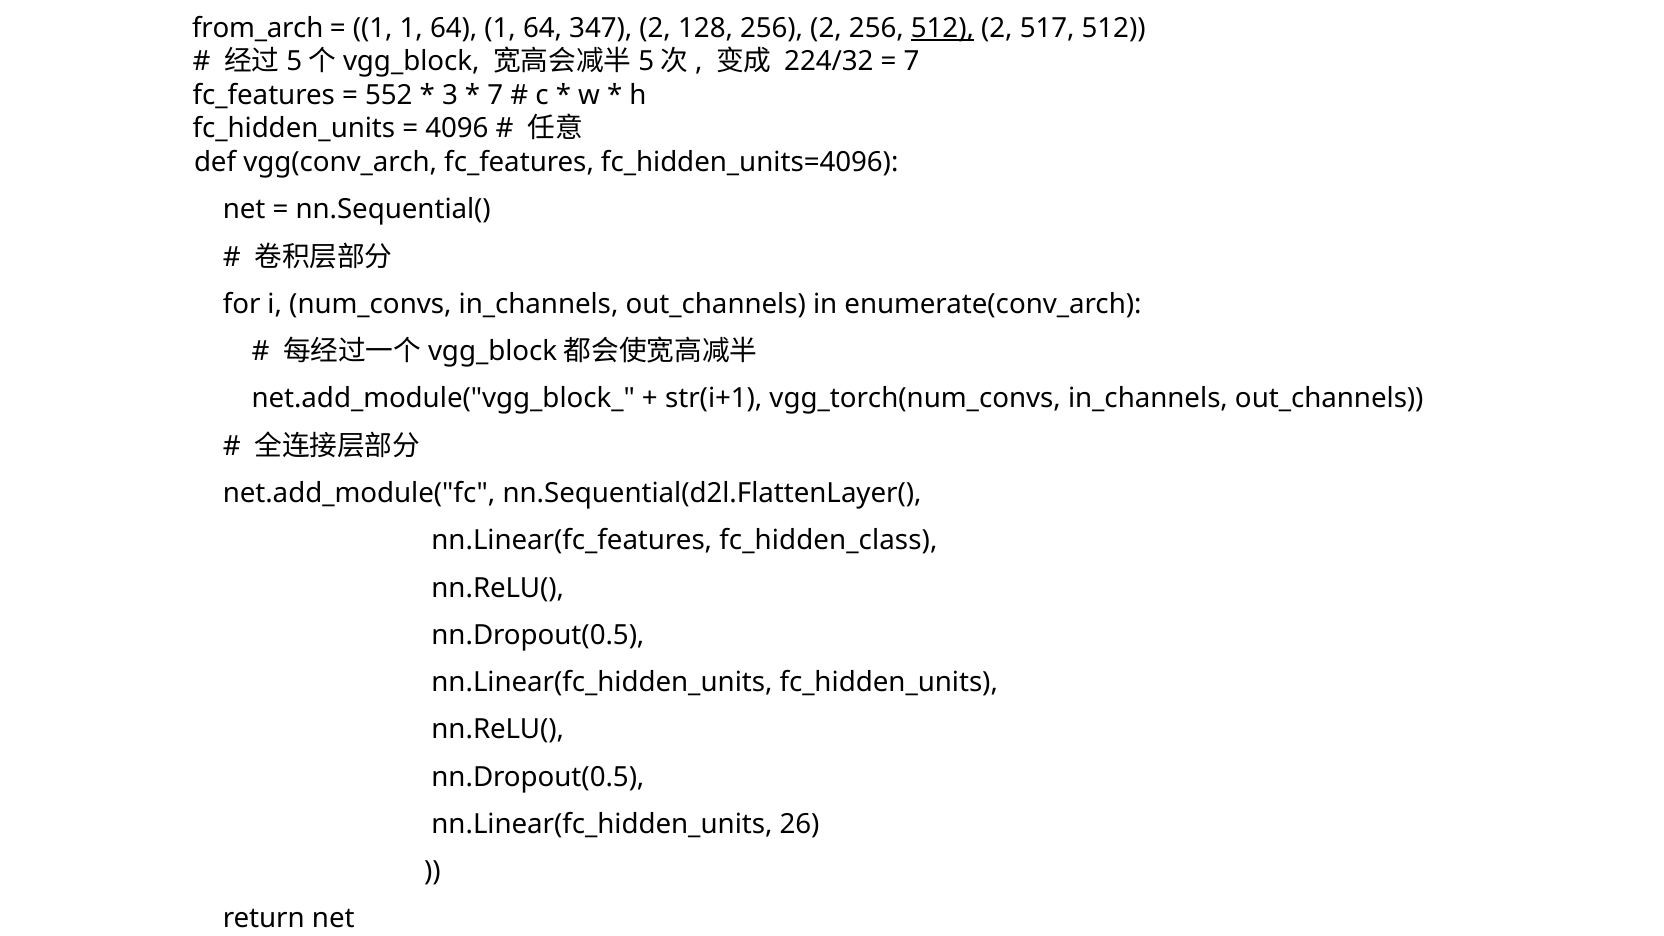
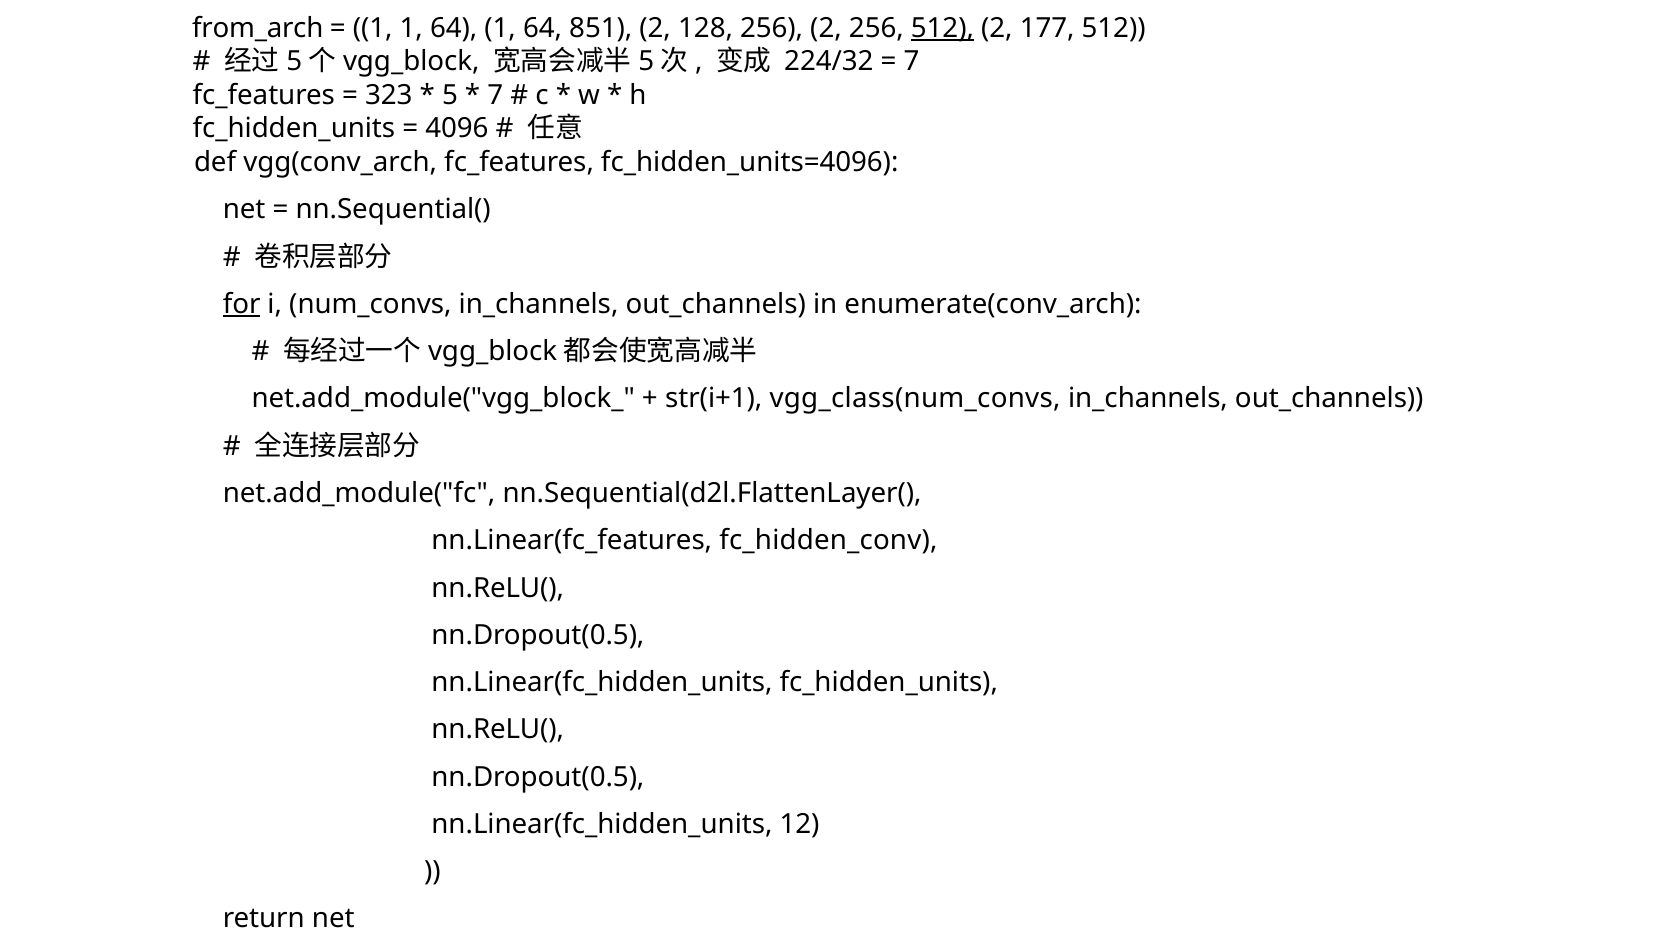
347: 347 -> 851 (601, 28)
517: 517 -> 177 (1047, 28)
552: 552 -> 323 (389, 95)
3: 3 -> 5 (450, 95)
for underline: none -> present (242, 304)
vgg_torch(num_convs: vgg_torch(num_convs -> vgg_class(num_convs (915, 399)
fc_hidden_class: fc_hidden_class -> fc_hidden_conv (828, 541)
26: 26 -> 12 (800, 824)
